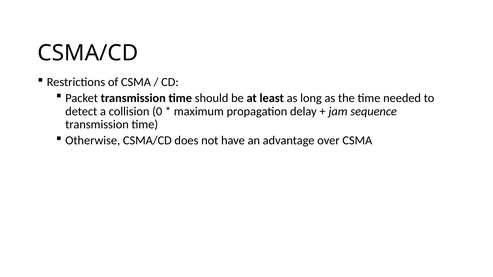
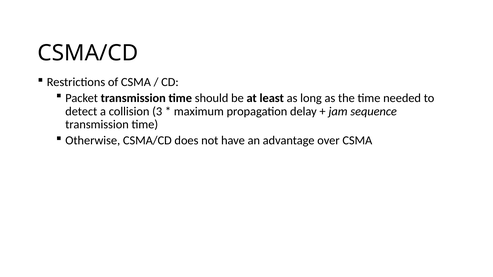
0: 0 -> 3 (157, 111)
